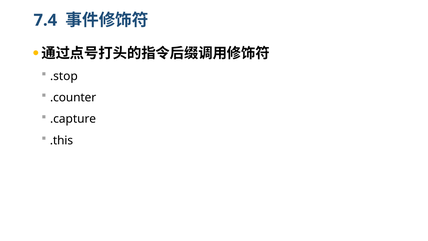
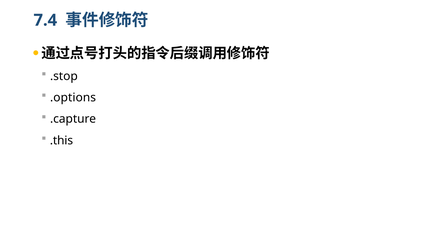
.counter: .counter -> .options (73, 98)
